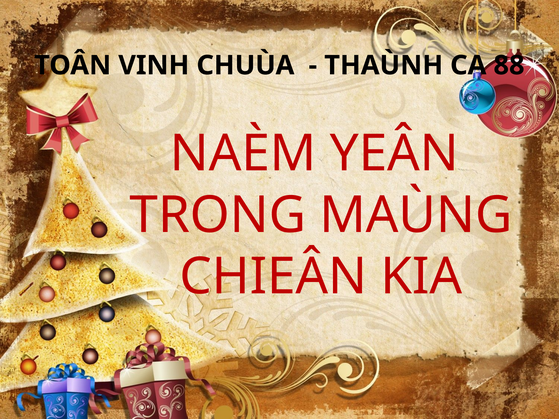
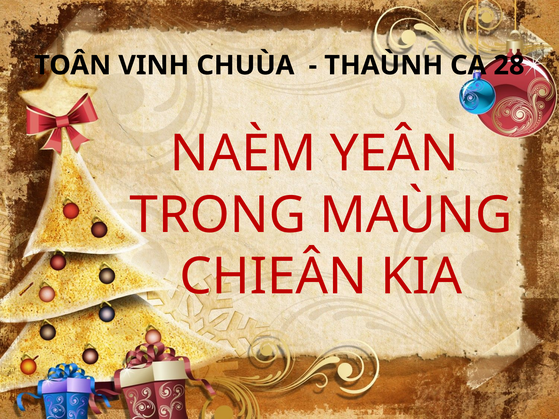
88: 88 -> 28 (509, 65)
